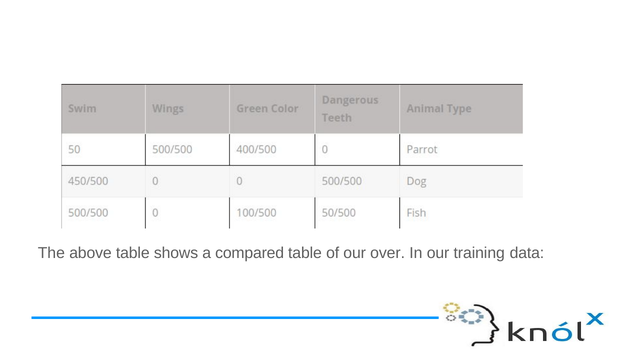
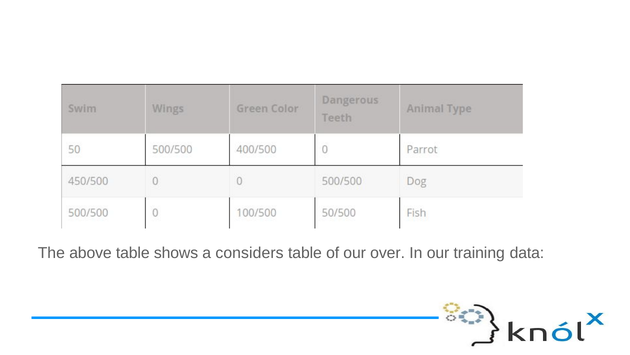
compared: compared -> considers (250, 253)
